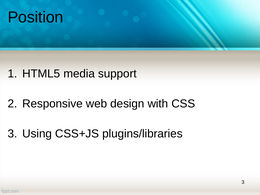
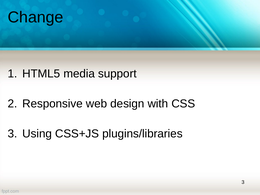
Position: Position -> Change (36, 17)
